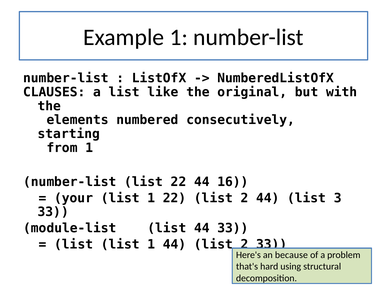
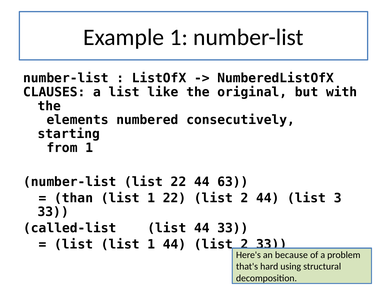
16: 16 -> 63 (233, 182)
your: your -> than (74, 198)
module-list: module-list -> called-list (70, 228)
